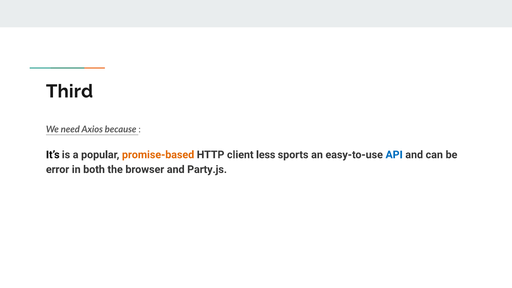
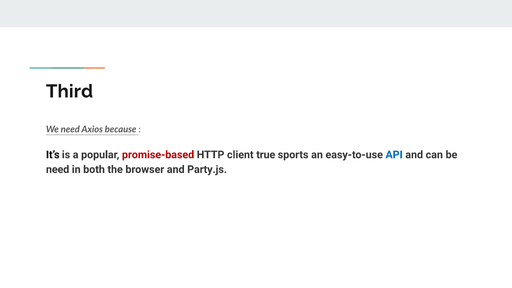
promise-based colour: orange -> red (158, 155)
less: less -> true (266, 155)
error: error -> need (58, 169)
